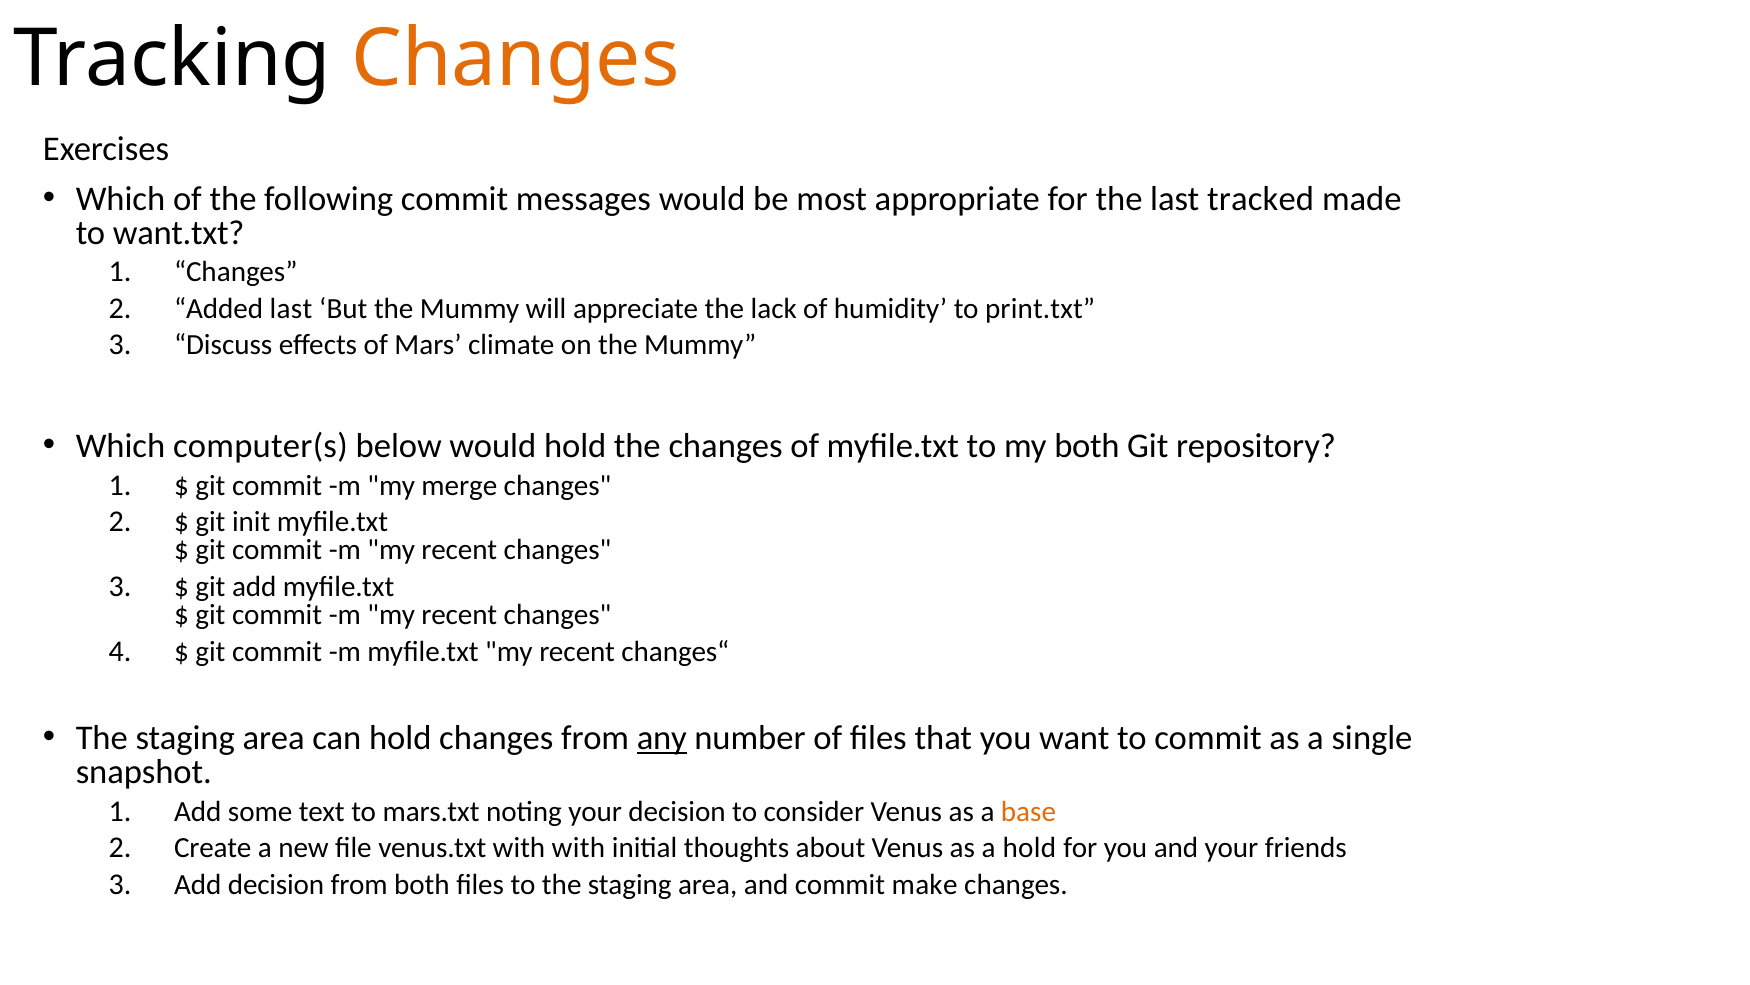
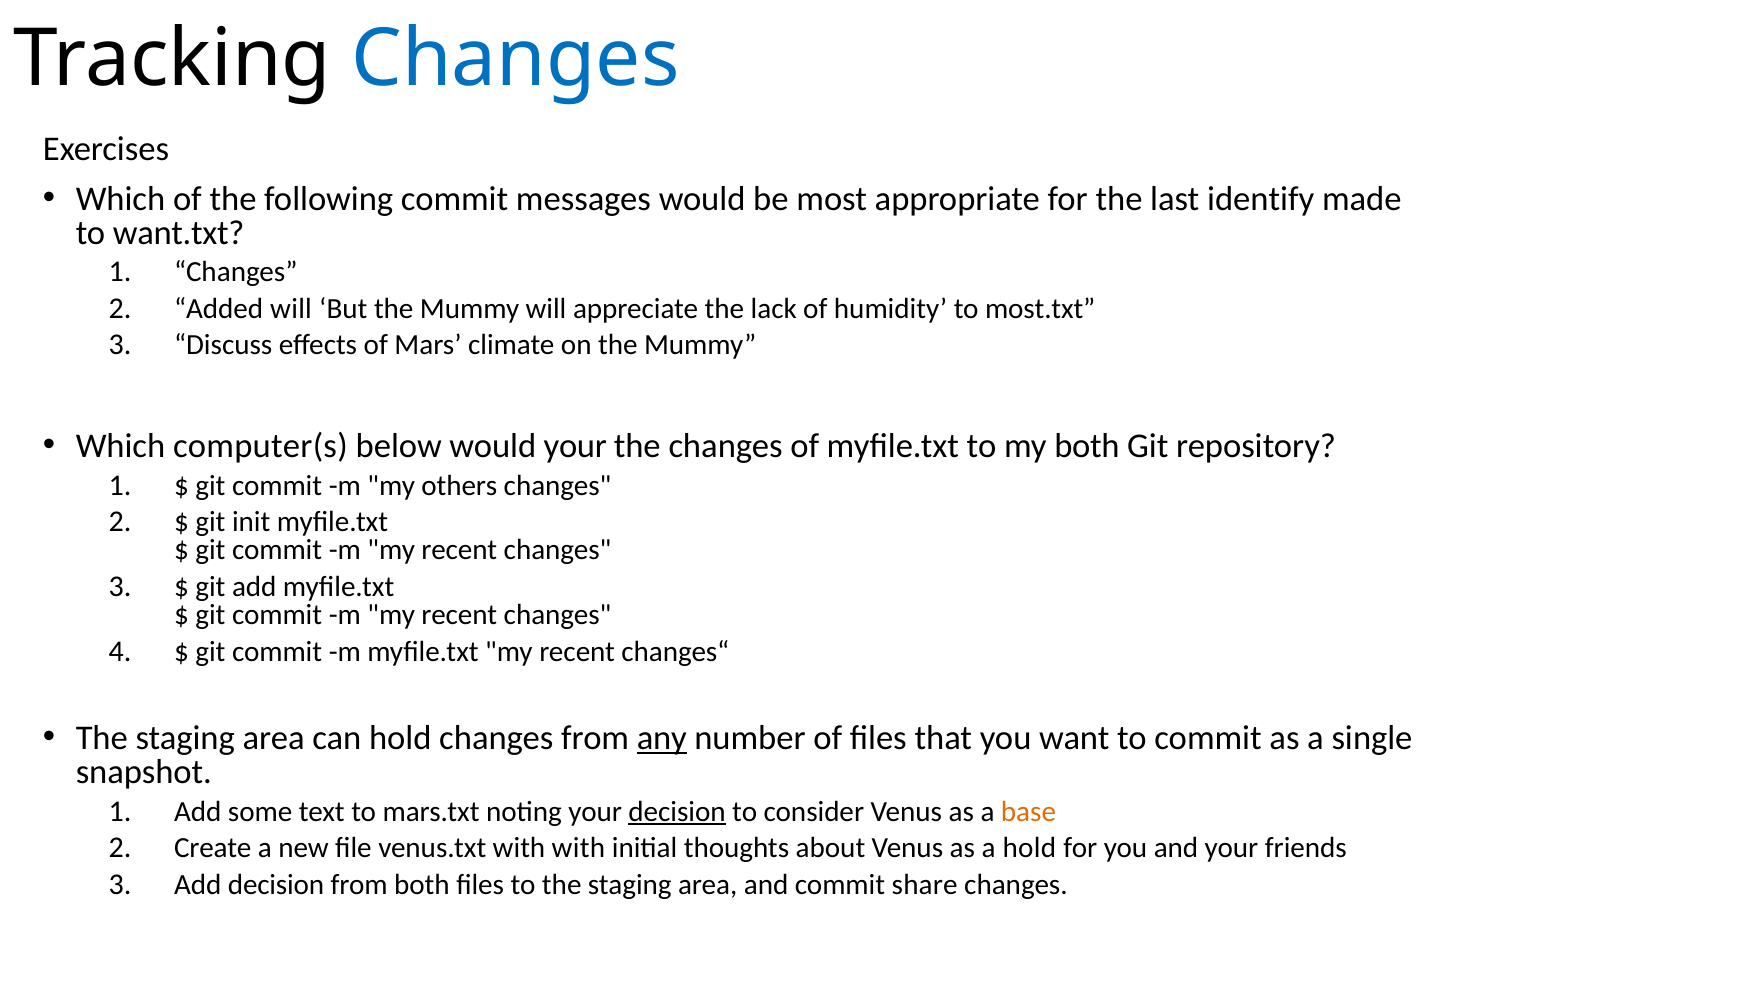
Changes colour: orange -> blue (516, 59)
tracked: tracked -> identify (1261, 199)
Added last: last -> will (291, 308)
print.txt: print.txt -> most.txt (1040, 308)
would hold: hold -> your (575, 446)
merge: merge -> others (459, 485)
decision underline: none -> present (677, 811)
make: make -> share (925, 884)
